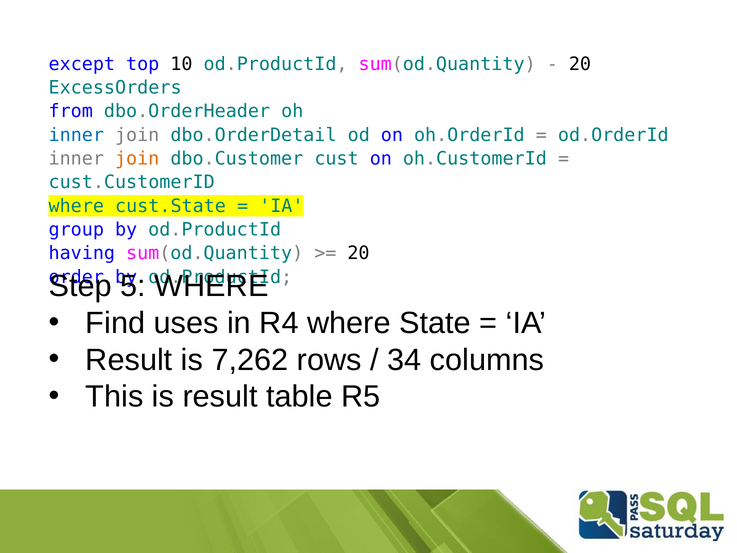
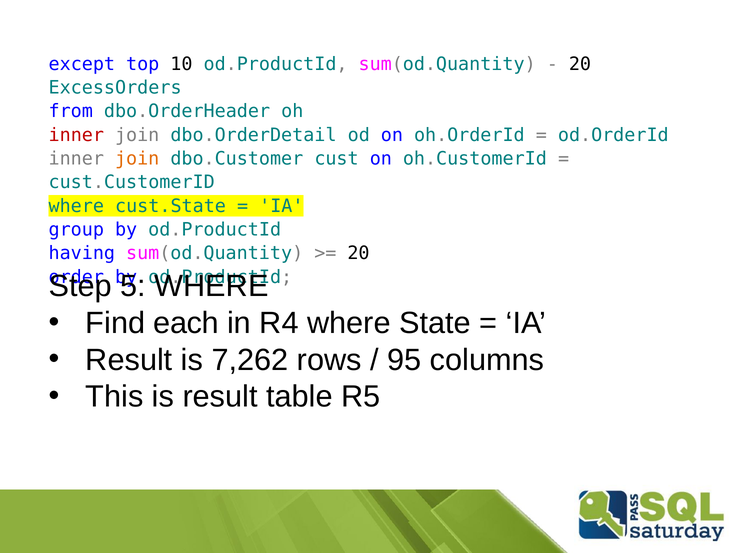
inner colour: blue -> red (76, 135)
uses: uses -> each (186, 323)
34: 34 -> 95 (404, 360)
